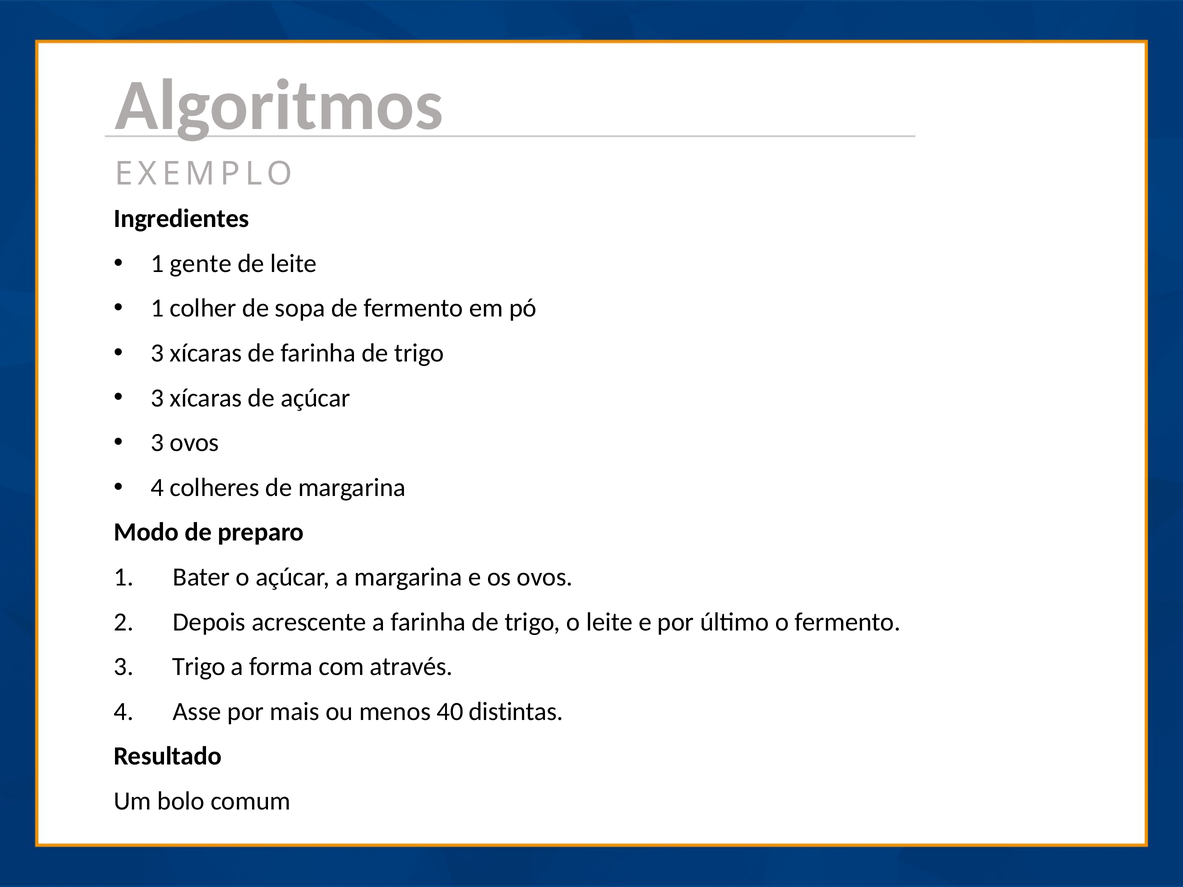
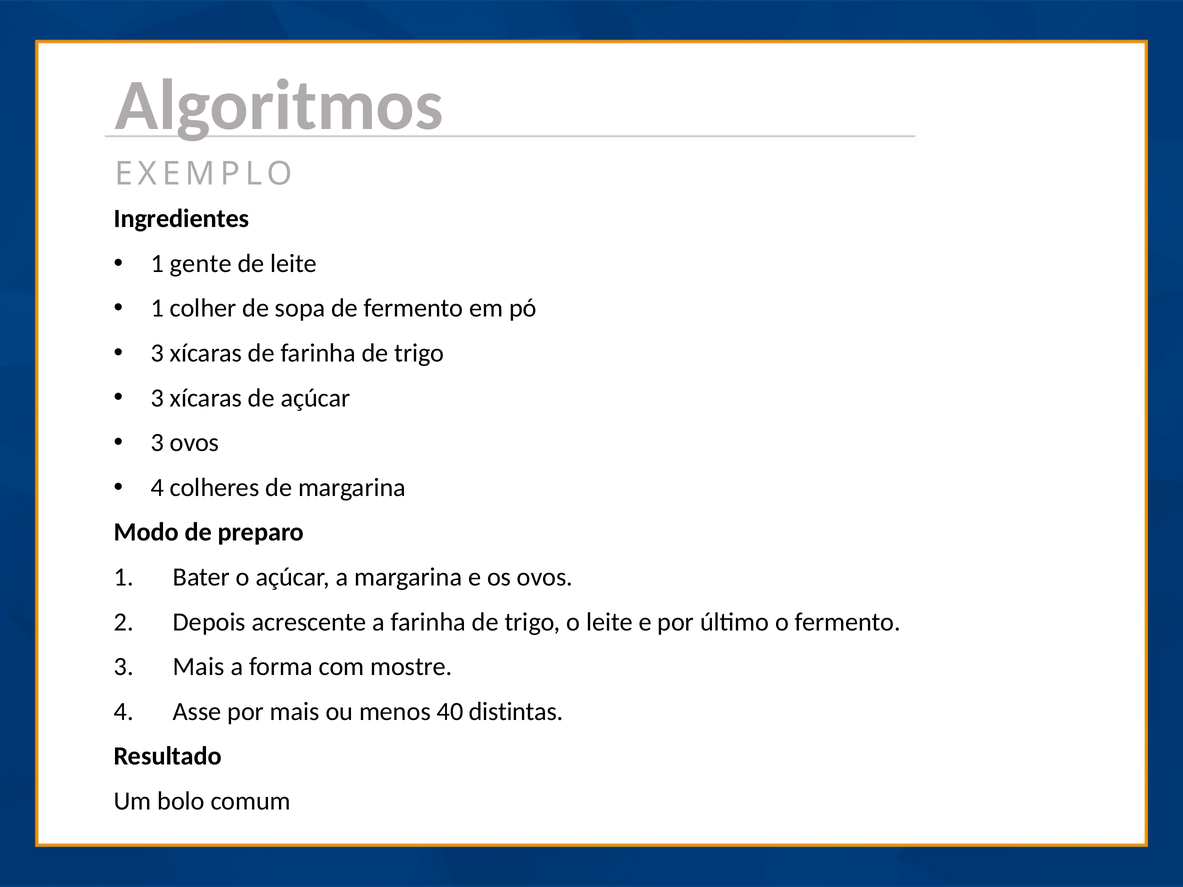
3 Trigo: Trigo -> Mais (199, 667)
através: através -> mostre (411, 667)
